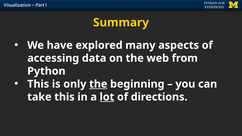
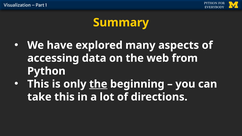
lot underline: present -> none (107, 97)
